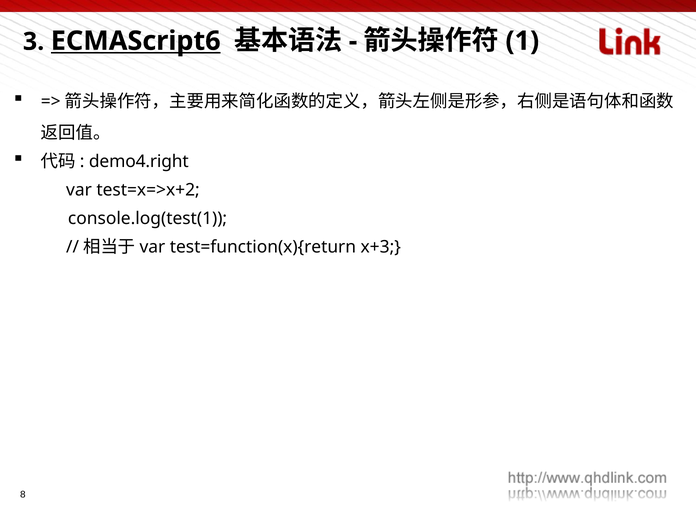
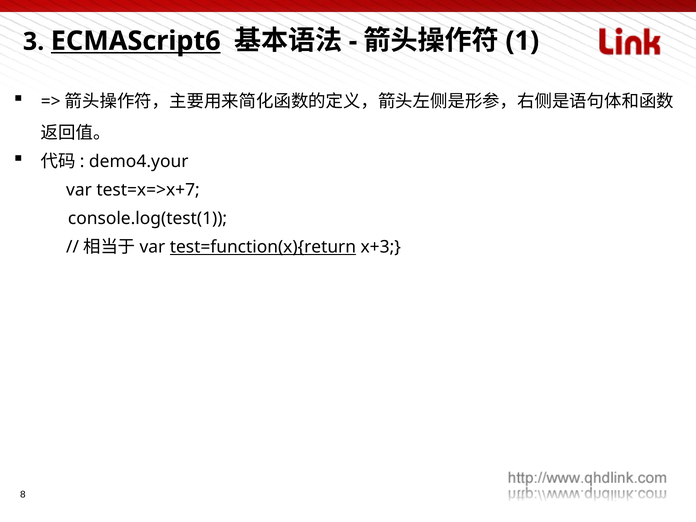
demo4.right: demo4.right -> demo4.your (139, 161)
test=x=>x+2: test=x=>x+2 -> test=x=>x+7 (148, 190)
test=function(x){return underline: none -> present (263, 247)
